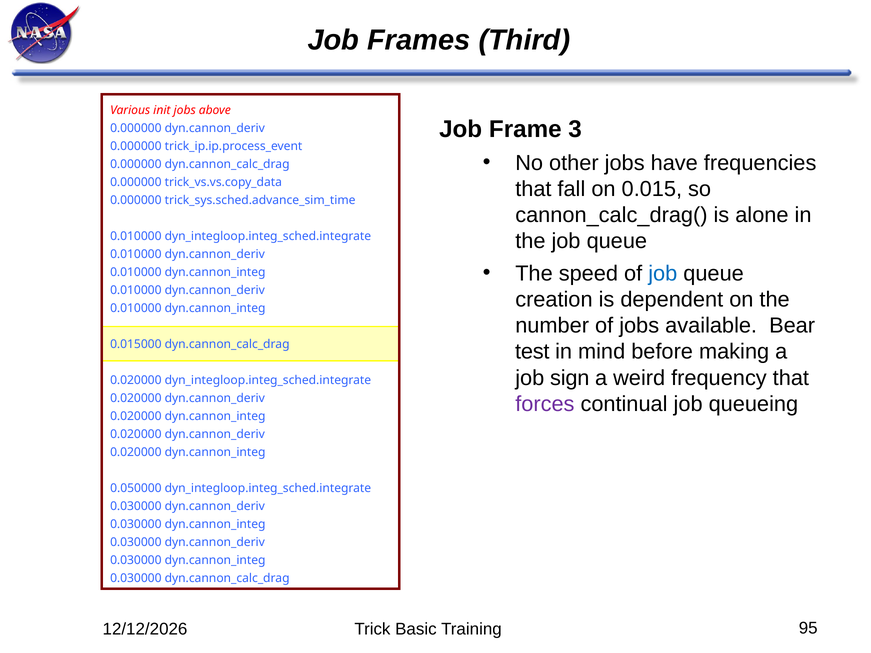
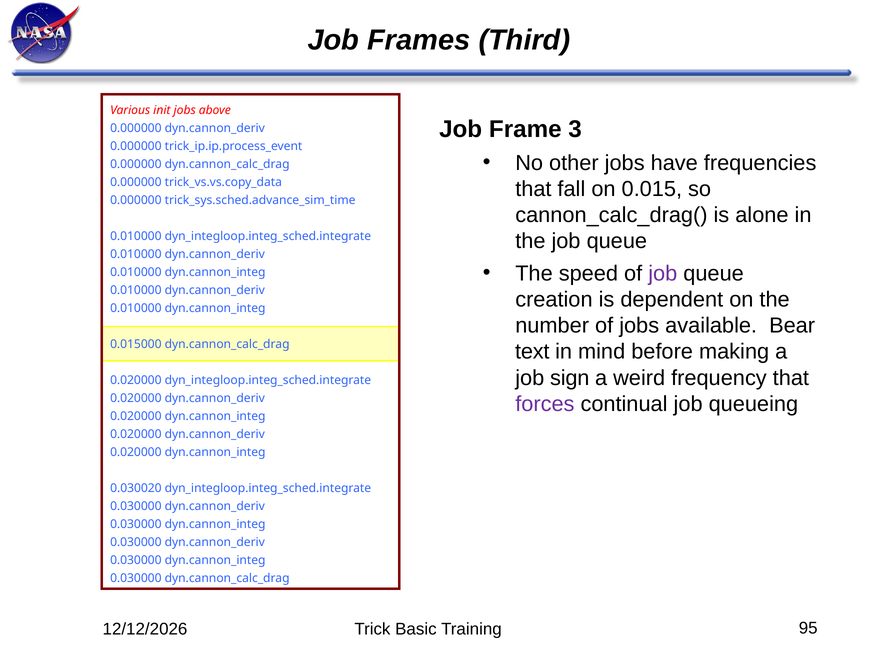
job colour: blue -> purple (663, 274)
test: test -> text (532, 352)
0.050000: 0.050000 -> 0.030020 (136, 488)
